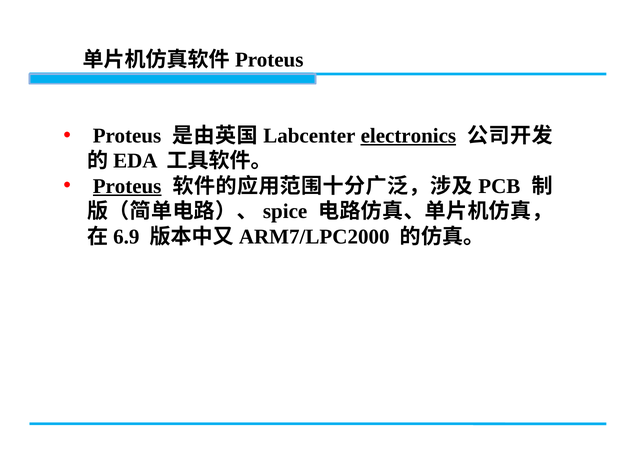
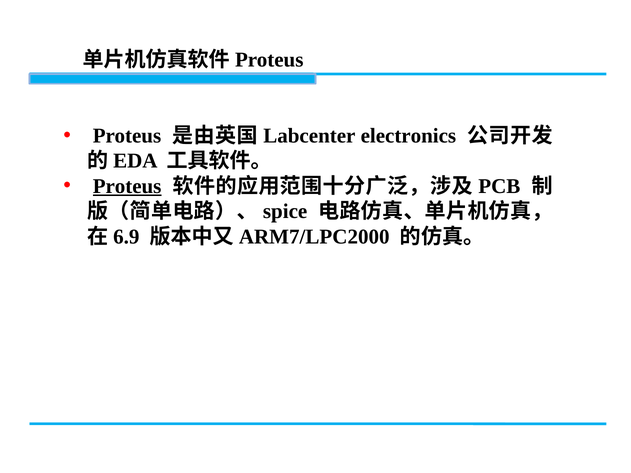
electronics underline: present -> none (408, 136)
